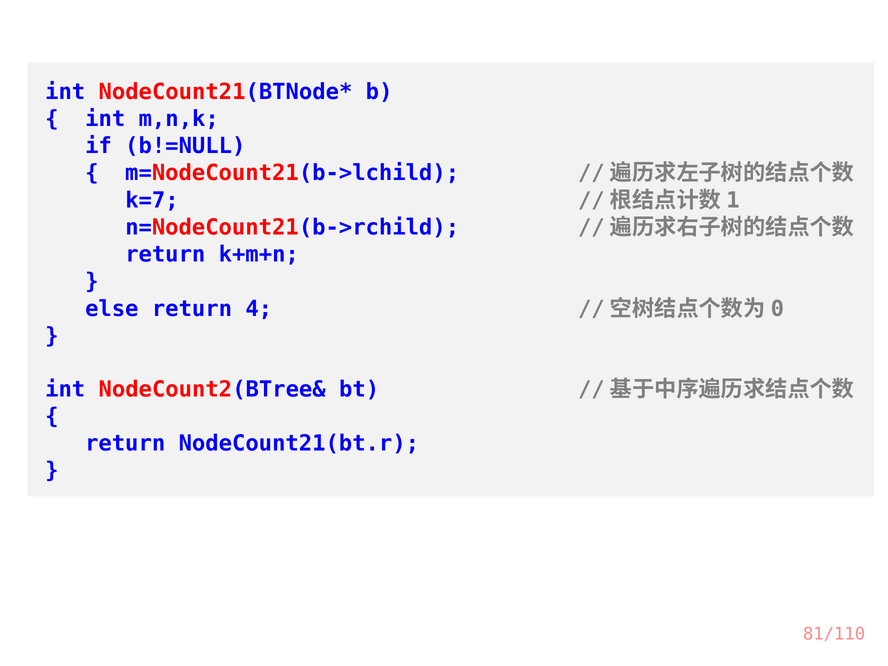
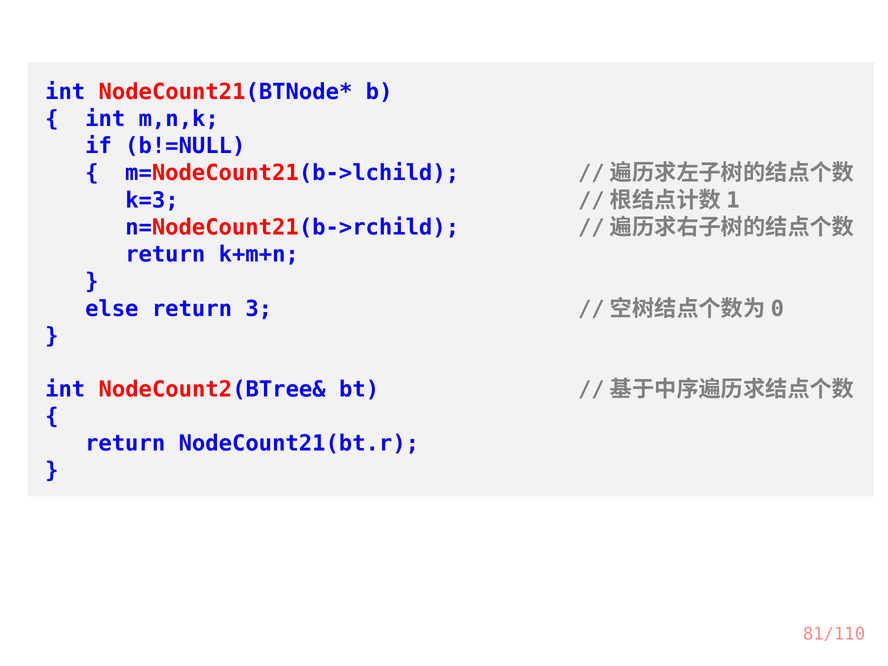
k=7: k=7 -> k=3 (152, 200)
4: 4 -> 3 (259, 309)
